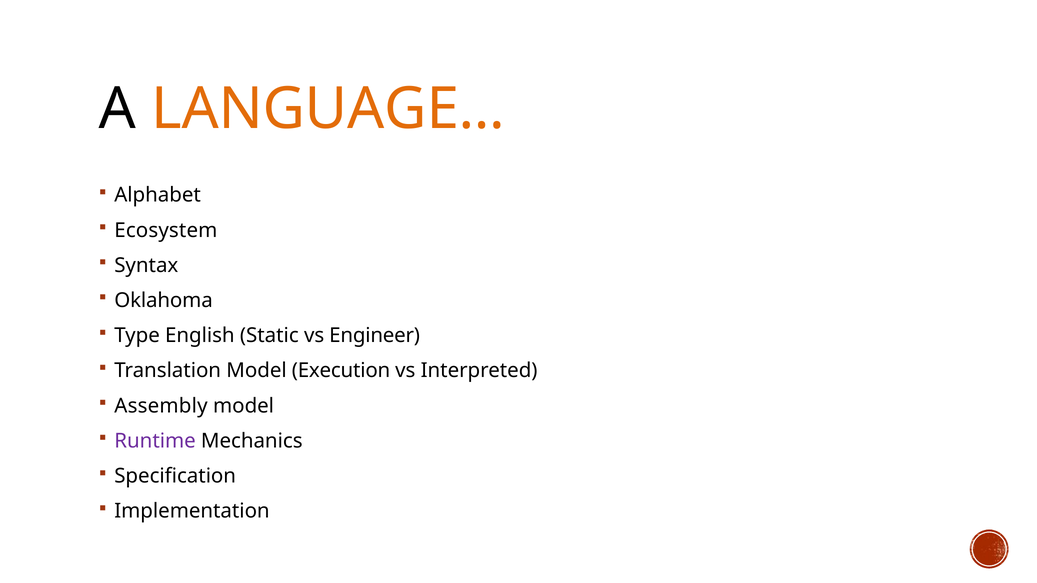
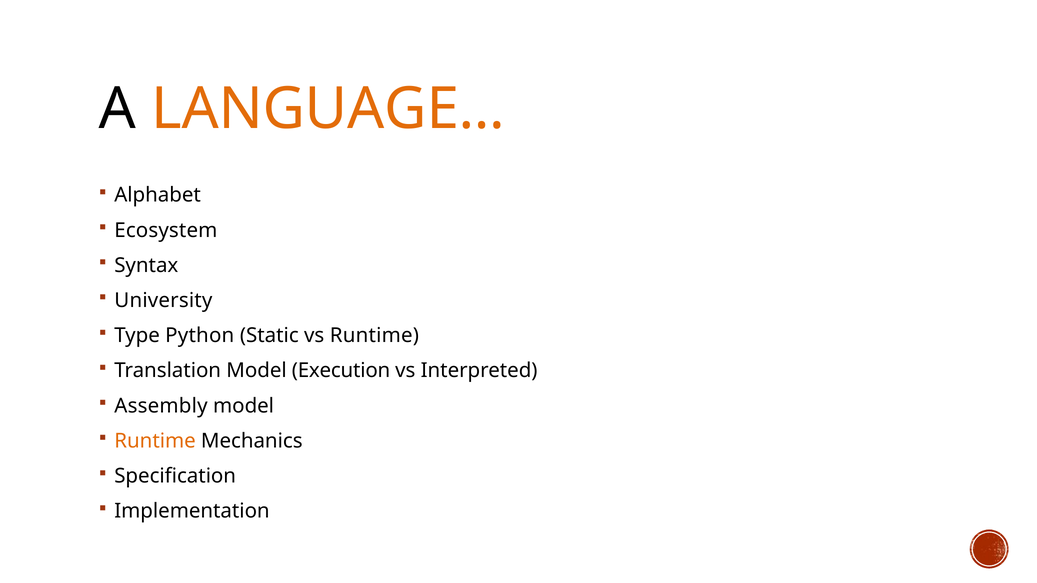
Oklahoma: Oklahoma -> University (163, 301)
English: English -> Python (200, 336)
vs Engineer: Engineer -> Runtime (374, 336)
Runtime colour: purple -> orange (155, 441)
